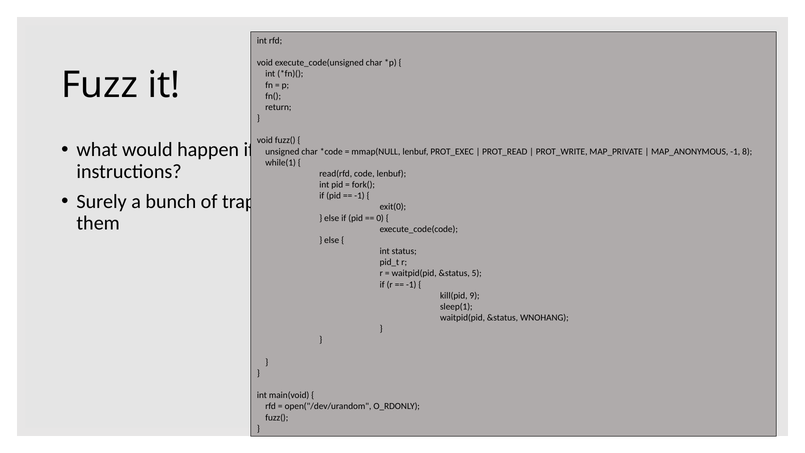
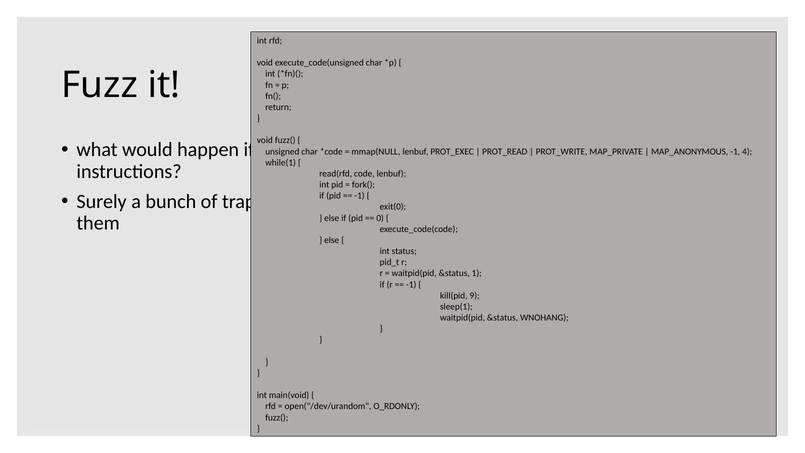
8: 8 -> 4 (747, 151)
5: 5 -> 1 (477, 273)
